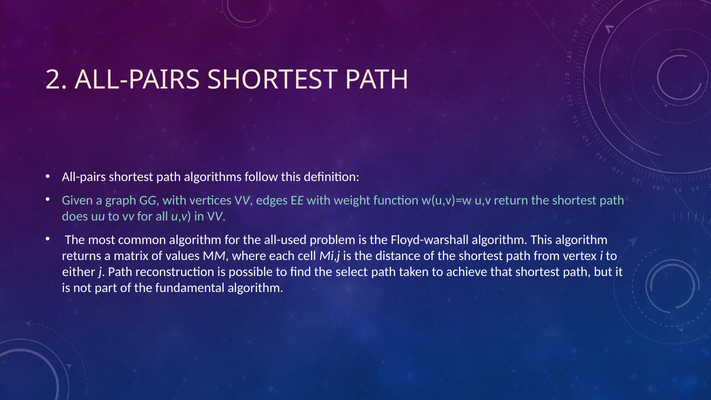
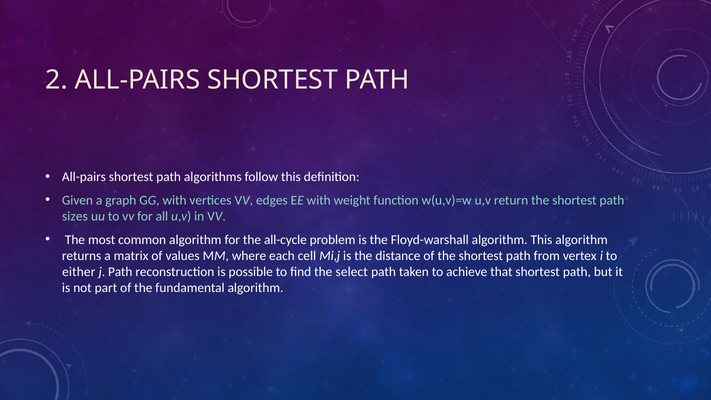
does: does -> sizes (75, 216)
all-used: all-used -> all-cycle (285, 240)
